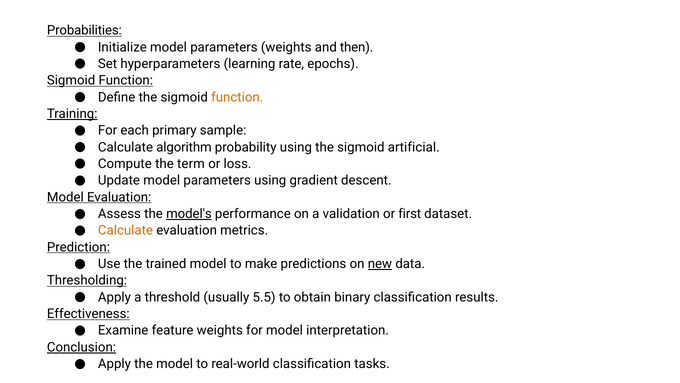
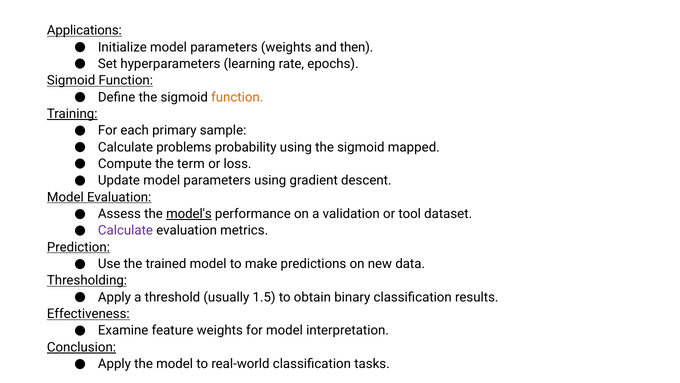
Probabilities: Probabilities -> Applications (84, 30)
algorithm: algorithm -> problems (184, 147)
artificial: artificial -> mapped (414, 147)
first: first -> tool (410, 214)
Calculate colour: orange -> purple (125, 230)
new underline: present -> none (380, 264)
5.5: 5.5 -> 1.5 (264, 297)
